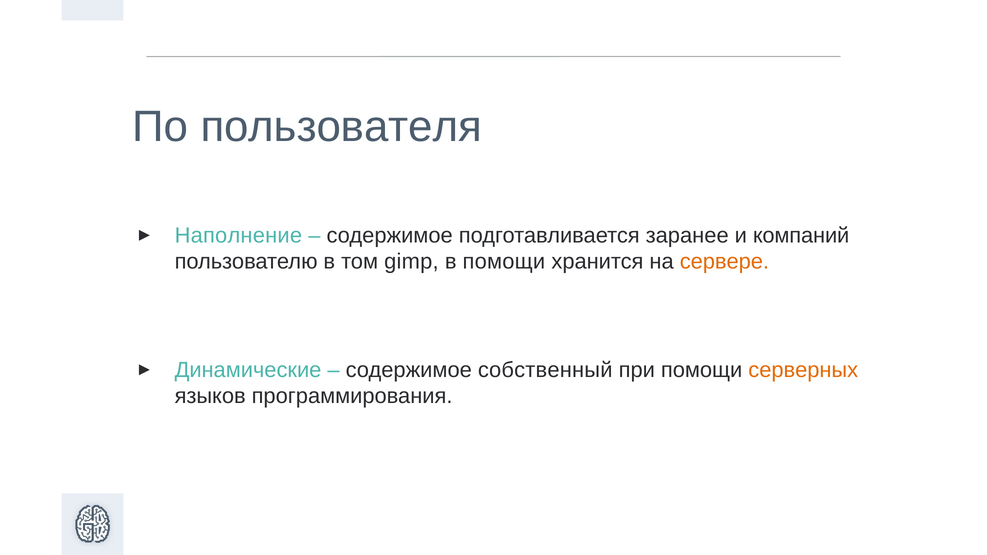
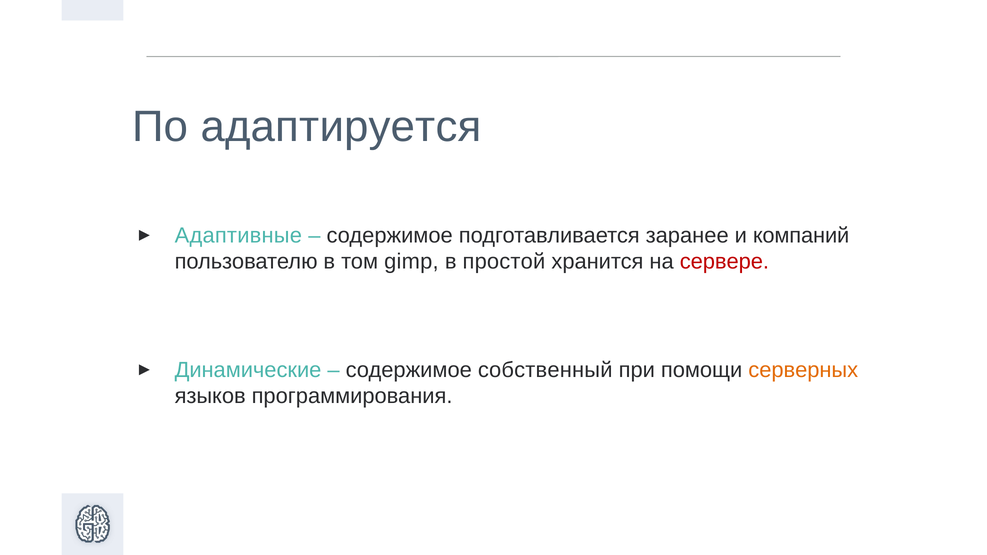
пользователя: пользователя -> адаптируется (341, 127)
Наполнение: Наполнение -> Адаптивные (238, 235)
в помощи: помощи -> простой (504, 262)
сервере colour: orange -> red (724, 262)
